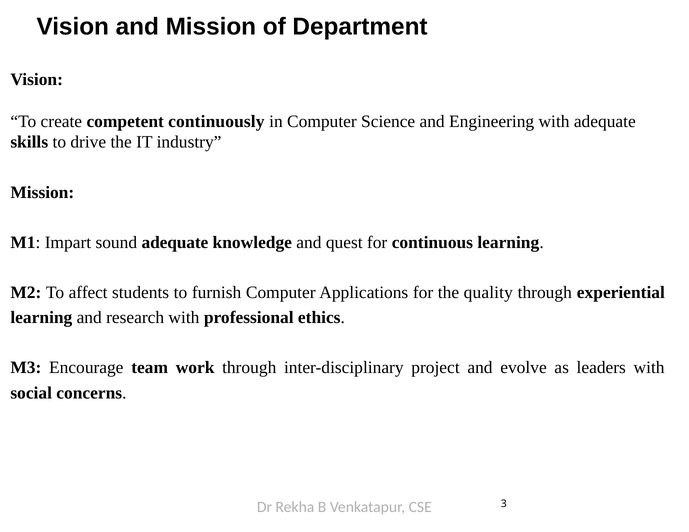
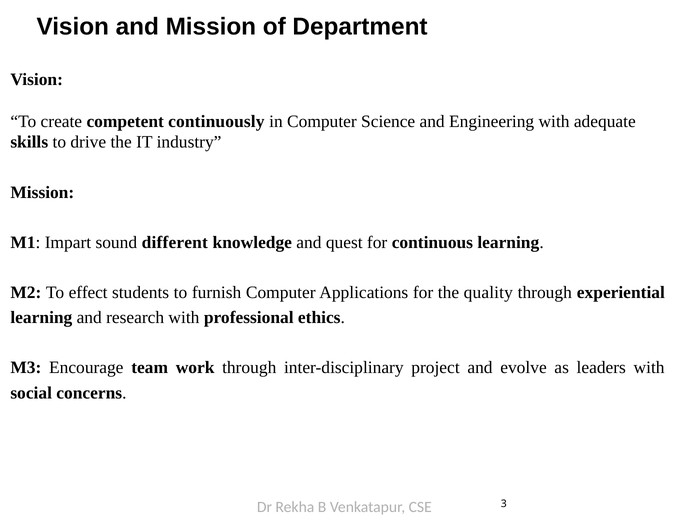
sound adequate: adequate -> different (175, 243)
affect: affect -> effect (88, 293)
